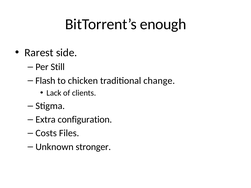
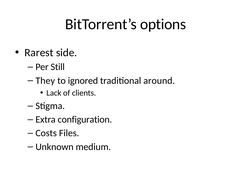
enough: enough -> options (163, 24)
Flash: Flash -> They (45, 81)
chicken: chicken -> ignored (83, 81)
change: change -> around (159, 81)
stronger: stronger -> medium (93, 147)
